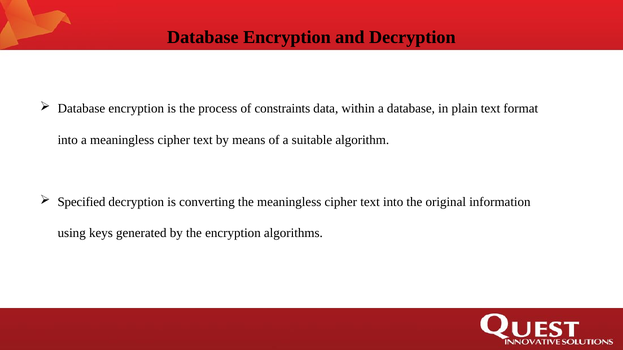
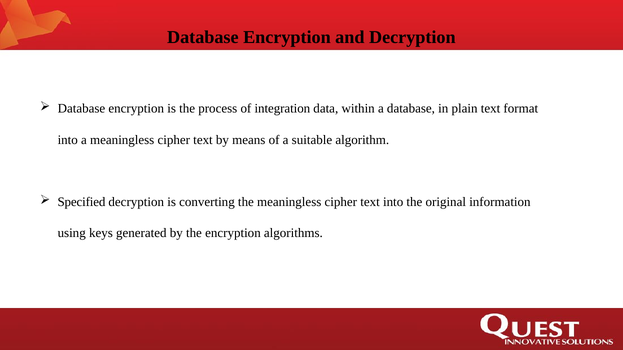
constraints: constraints -> integration (282, 109)
